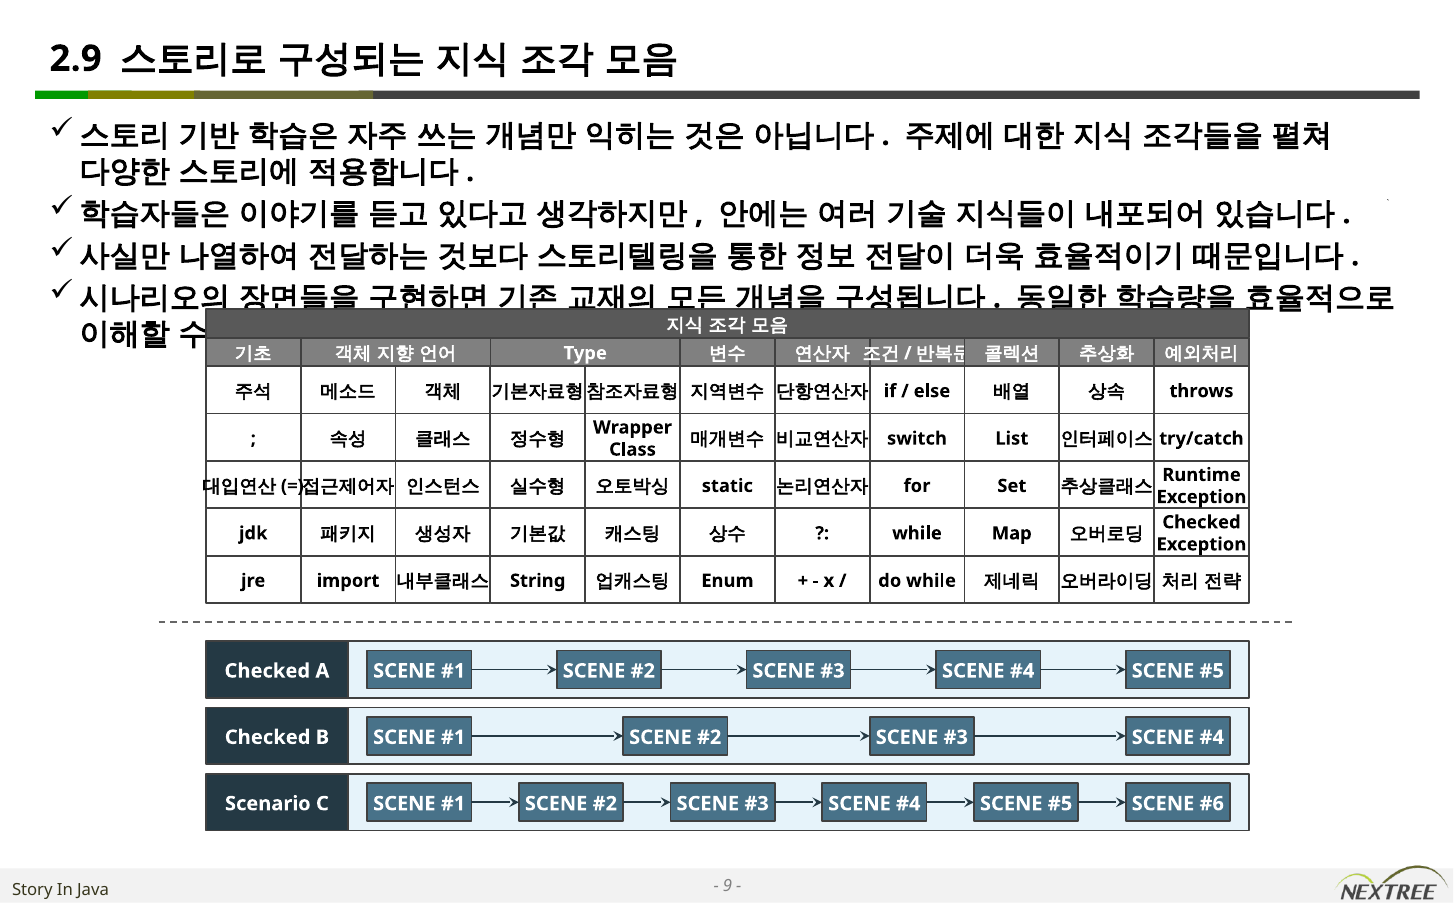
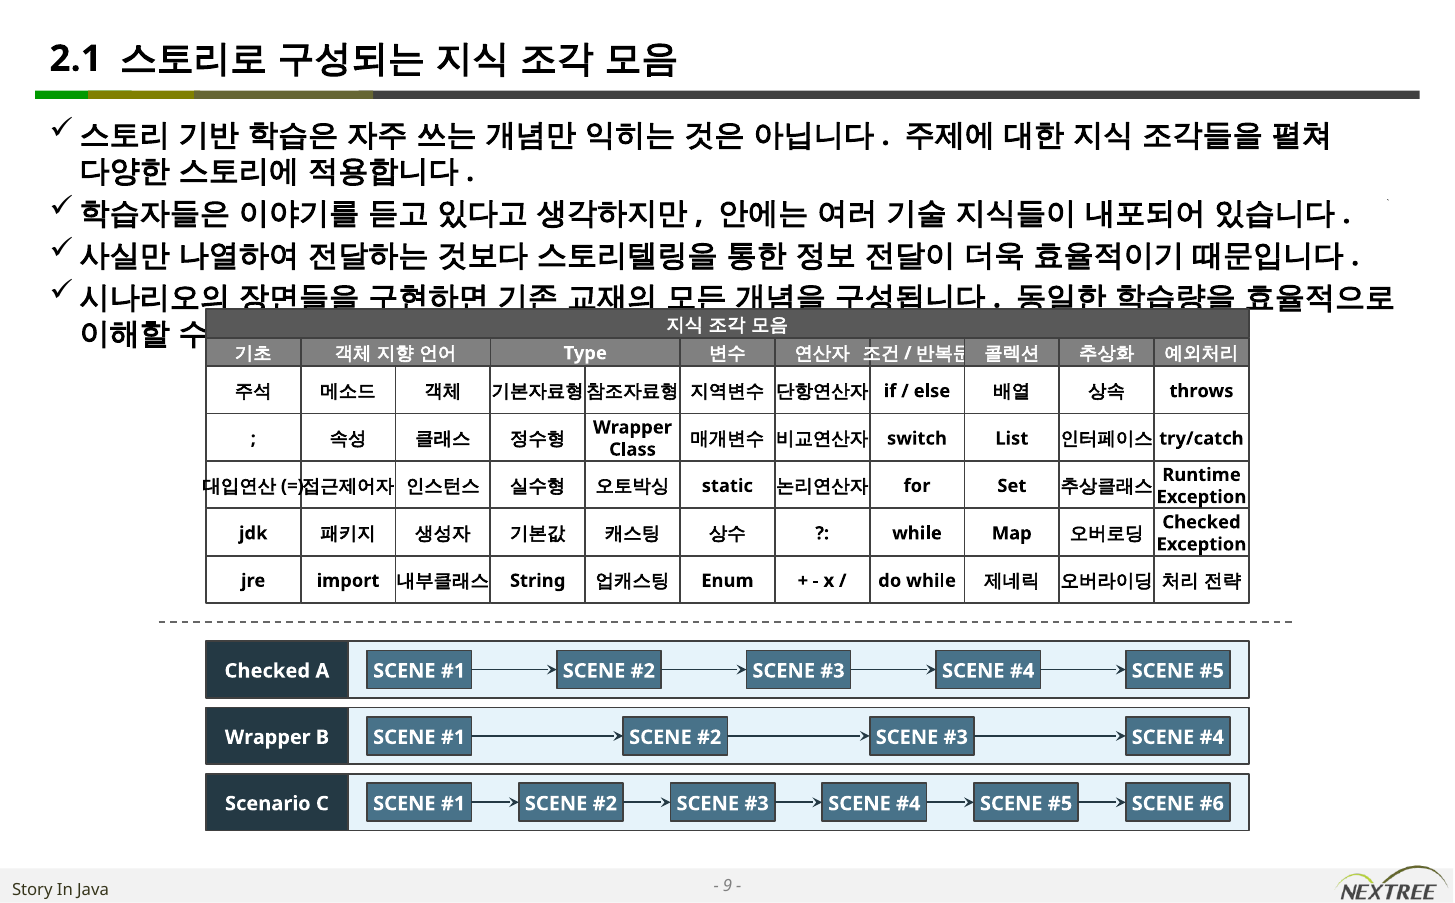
2.9: 2.9 -> 2.1 (76, 59)
Checked: Checked -> Wrapper (268, 737)
